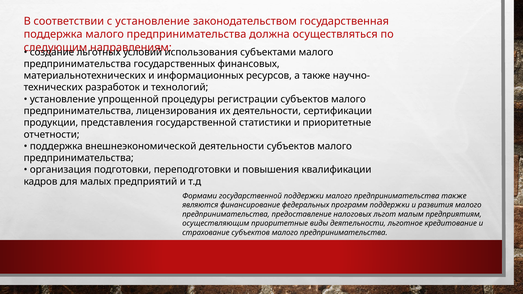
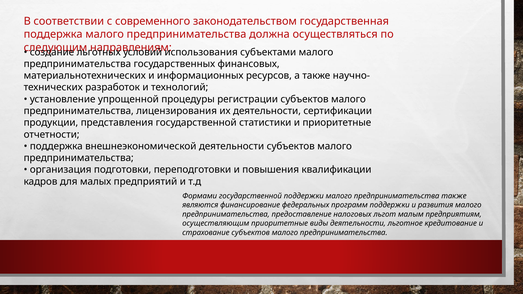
с установление: установление -> современного (153, 21)
